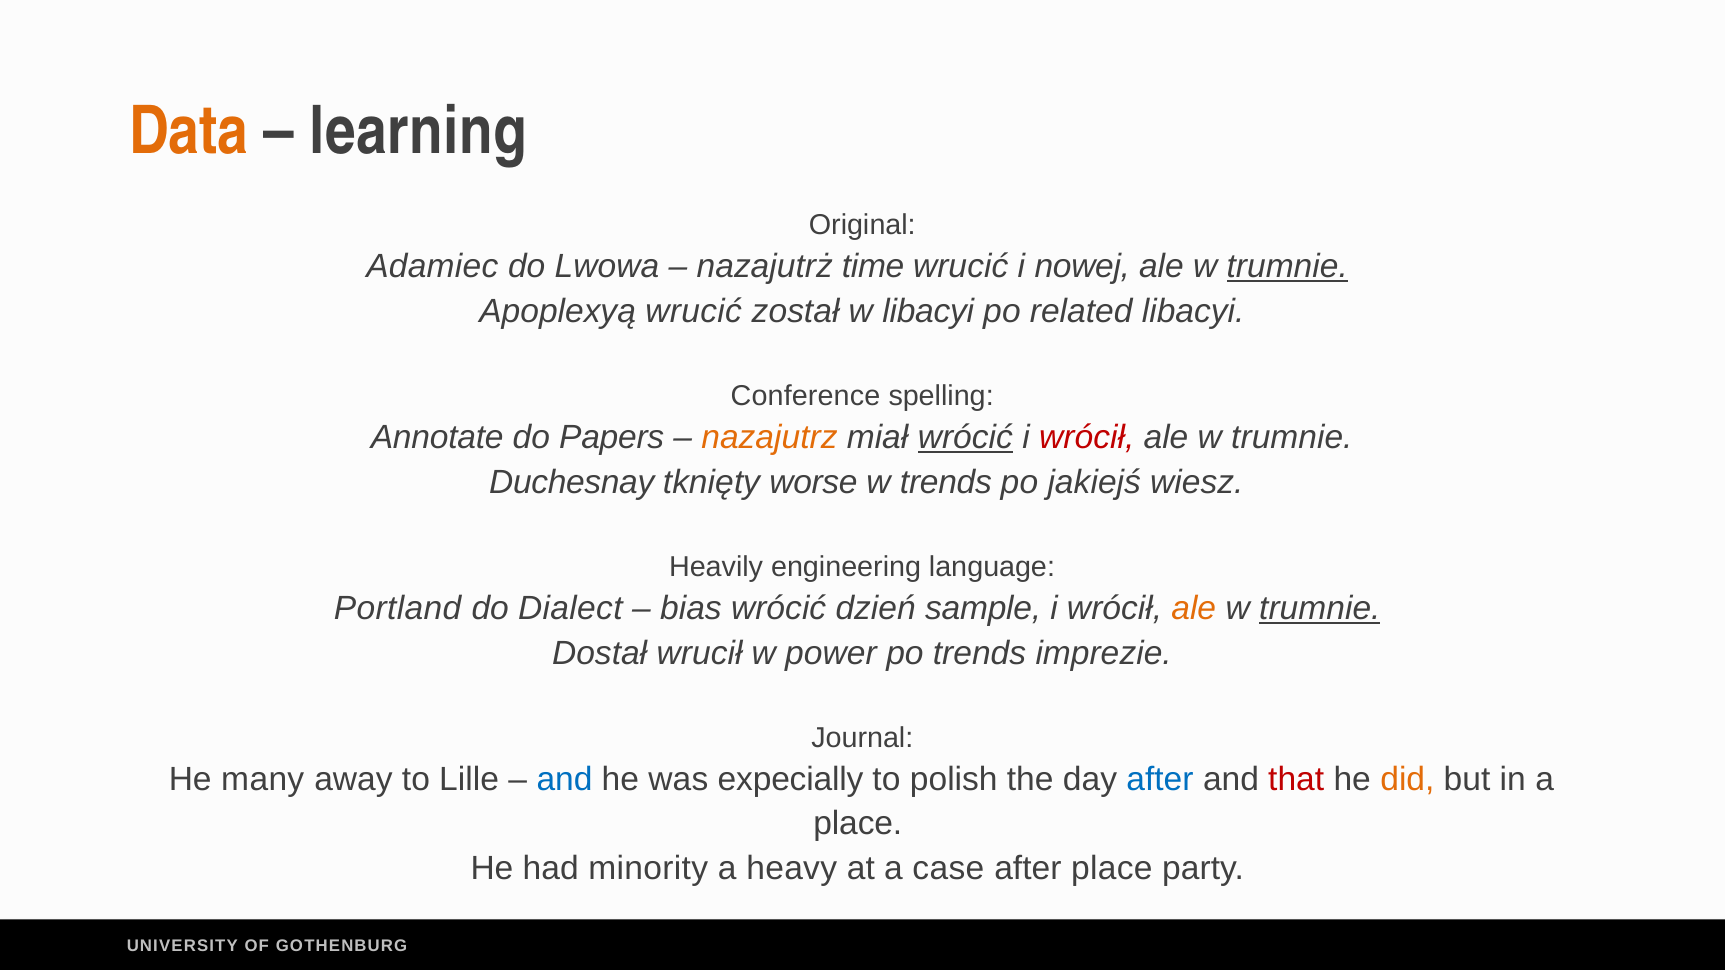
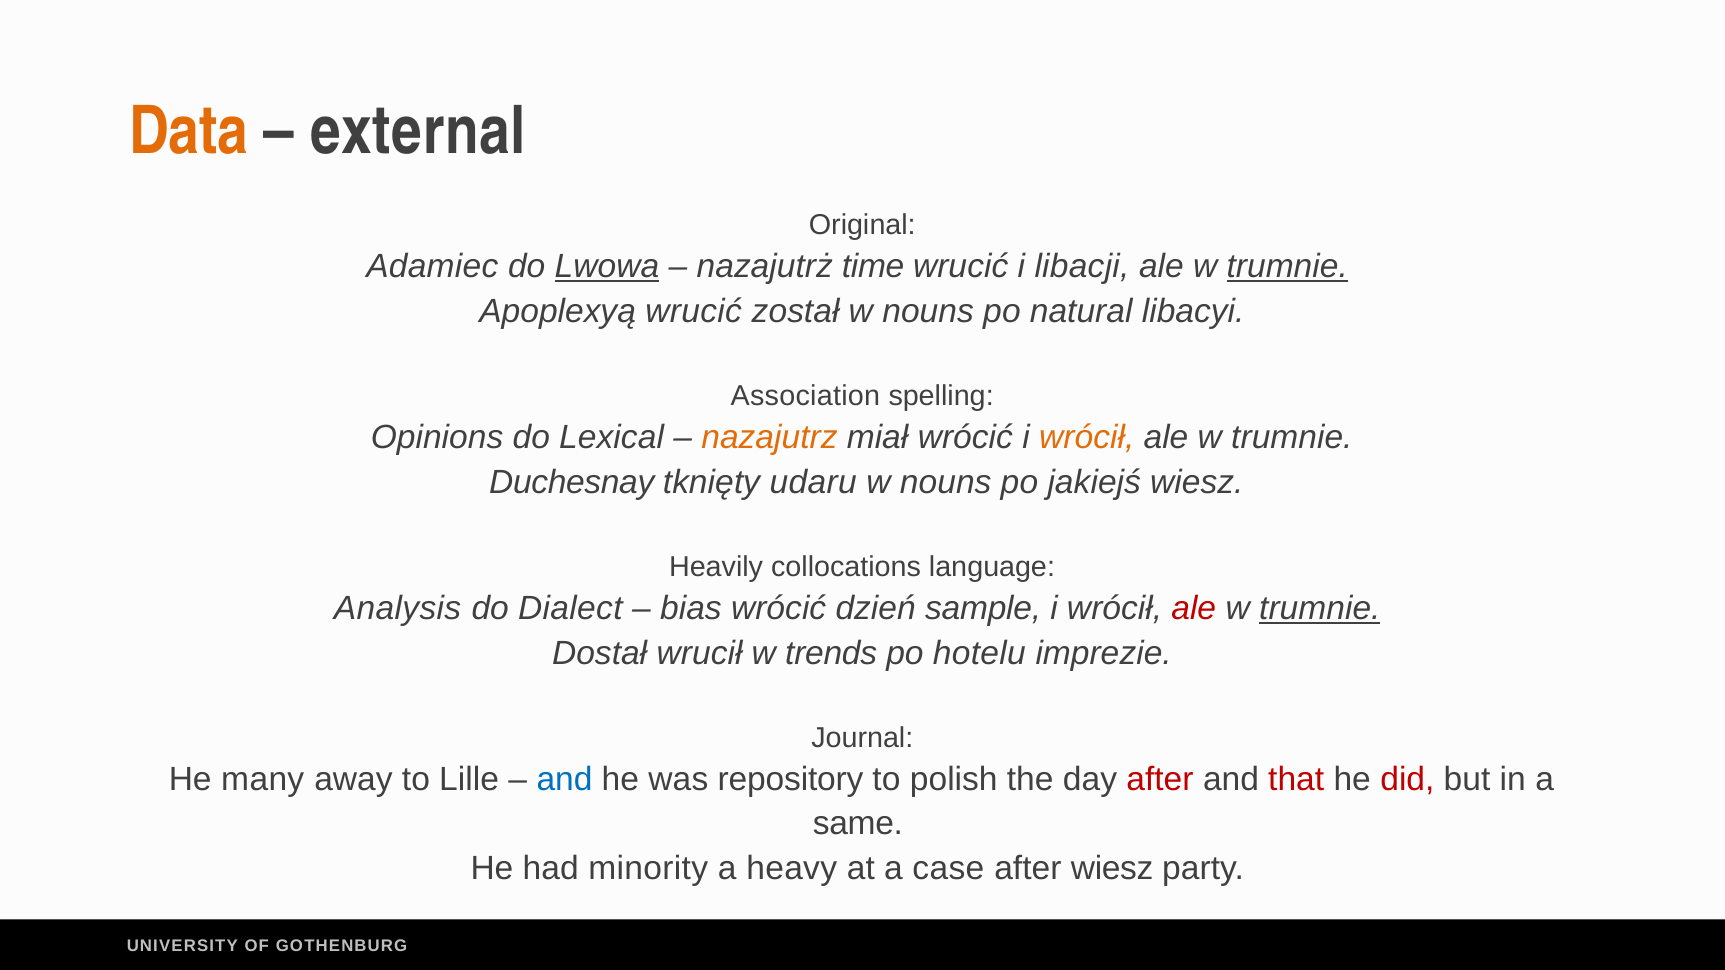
learning: learning -> external (418, 131)
Lwowa underline: none -> present (607, 267)
nowej: nowej -> libacji (1082, 267)
został w libacyi: libacyi -> nouns (928, 311)
related: related -> natural (1081, 311)
Conference: Conference -> Association (805, 396)
Annotate: Annotate -> Opinions (437, 438)
Papers: Papers -> Lexical (612, 438)
wrócić underline: present -> none (965, 438)
wrócił colour: red -> orange (1087, 438)
worse: worse -> udaru (813, 482)
trends: trends -> nouns (946, 482)
engineering: engineering -> collocations (846, 567)
Portland: Portland -> Analysis (398, 609)
ale colour: orange -> red (1194, 609)
power: power -> trends (831, 653)
po trends: trends -> hotelu (979, 653)
expecially: expecially -> repository (791, 780)
after colour: blue -> red (1160, 780)
did colour: orange -> red (1407, 780)
place: place -> same (858, 824)
after place: place -> wiesz (1112, 868)
